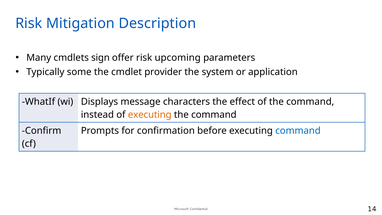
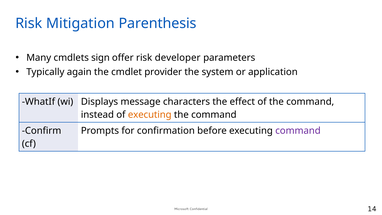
Description: Description -> Parenthesis (158, 23)
upcoming: upcoming -> developer (178, 58)
some: some -> again (79, 72)
command colour: blue -> purple (298, 131)
